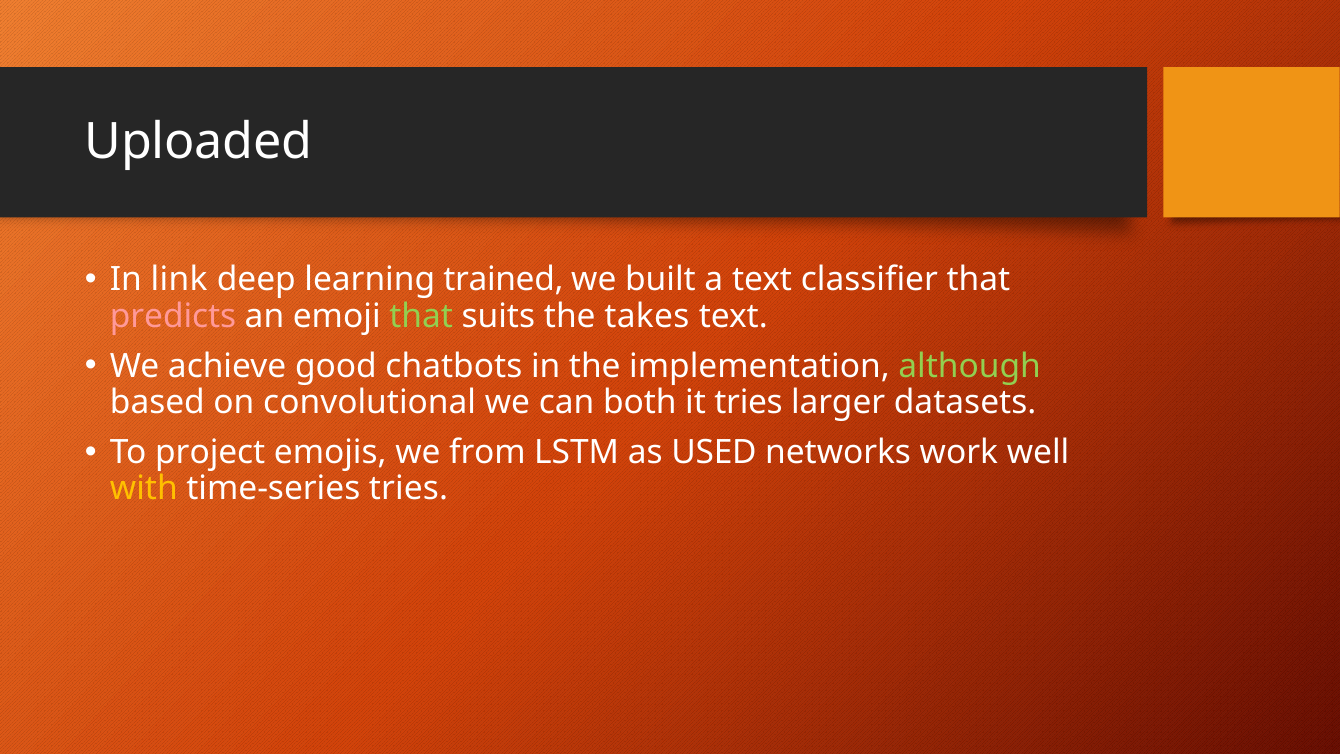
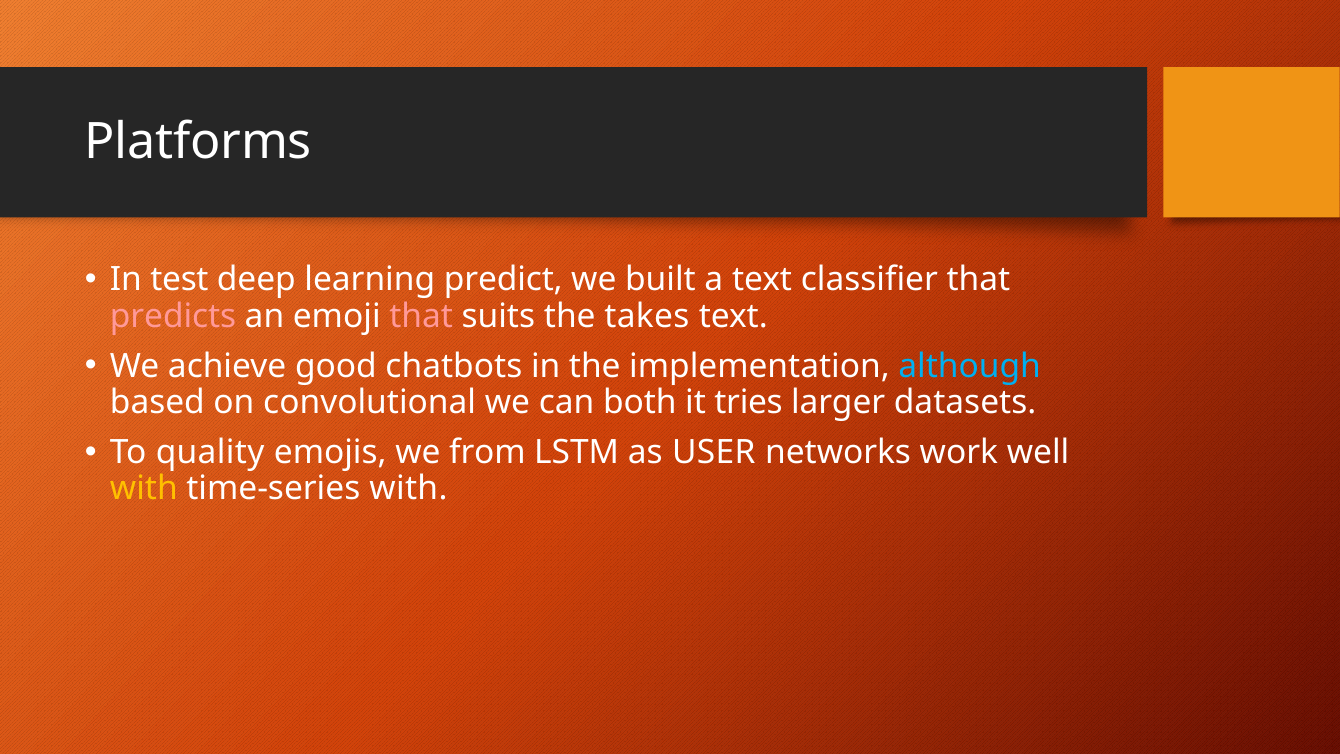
Uploaded: Uploaded -> Platforms (198, 142)
link: link -> test (179, 280)
trained: trained -> predict (503, 280)
that colour: light green -> pink (421, 316)
although colour: light green -> light blue (970, 366)
project: project -> quality (210, 452)
USED: USED -> USER (714, 452)
time-series tries: tries -> with (408, 489)
